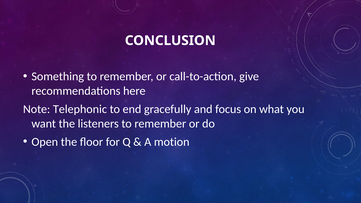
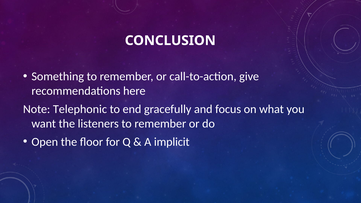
motion: motion -> implicit (172, 142)
